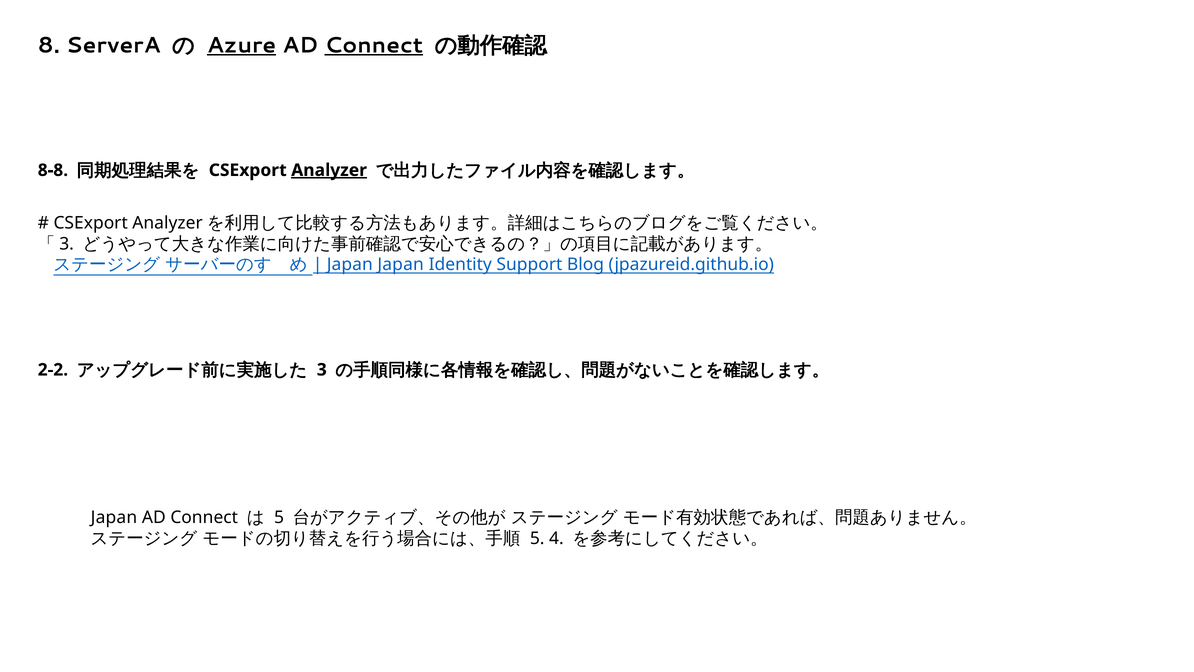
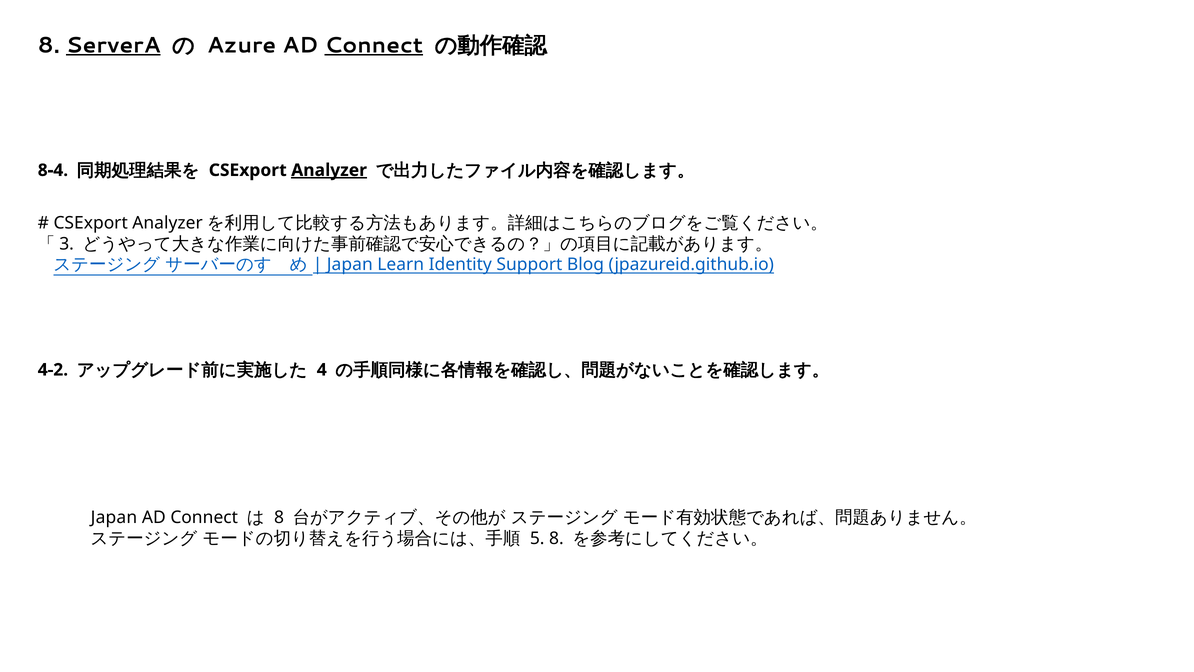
ServerA underline: none -> present (113, 45)
Azure underline: present -> none (242, 45)
8-8: 8-8 -> 8-4 (53, 170)
Japan Japan: Japan -> Learn (401, 265)
2-2: 2-2 -> 4-2 (53, 370)
3: 3 -> 4 (322, 370)
5: 5 -> 8 (279, 517)
5 4: 4 -> 8 (556, 538)
